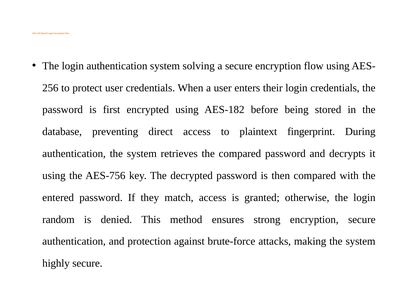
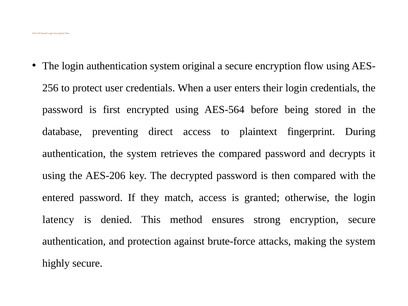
solving: solving -> original (199, 66)
AES-182: AES-182 -> AES-564 (224, 110)
AES-756: AES-756 -> AES-206 (105, 176)
random: random -> latency (58, 219)
